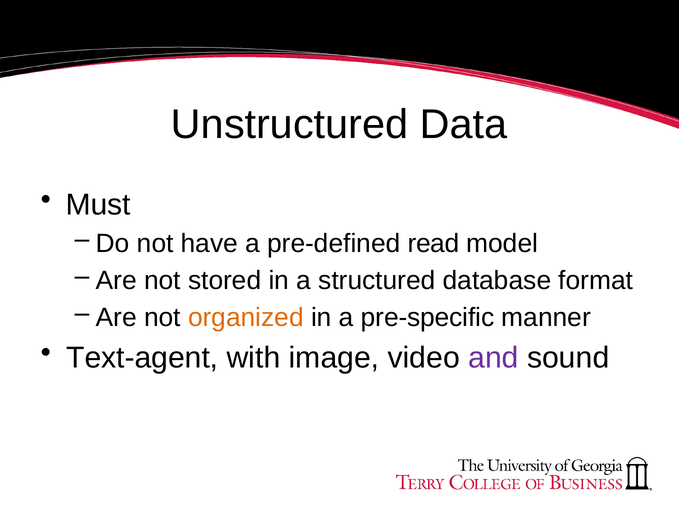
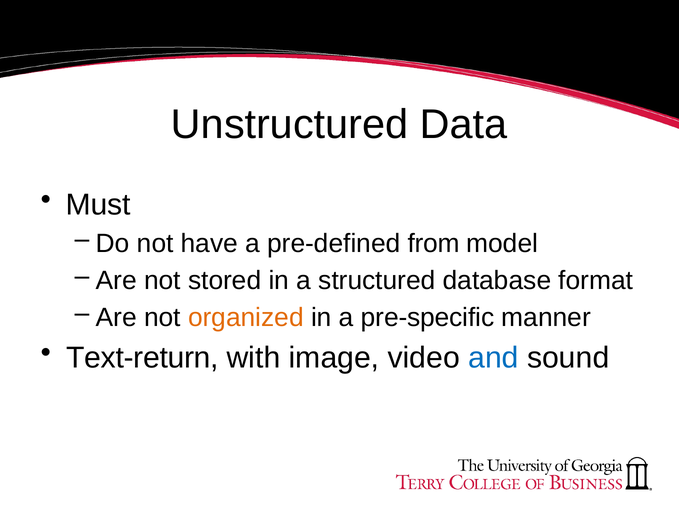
read: read -> from (434, 244)
Text-agent: Text-agent -> Text-return (142, 358)
and colour: purple -> blue (493, 358)
